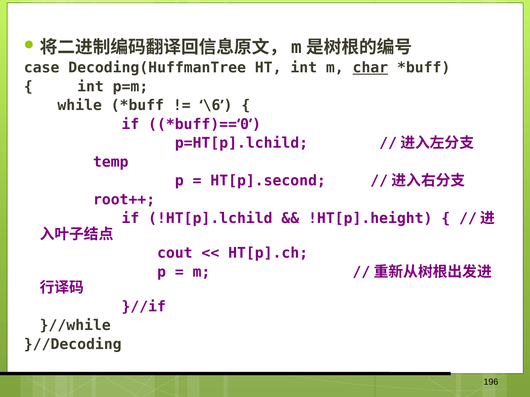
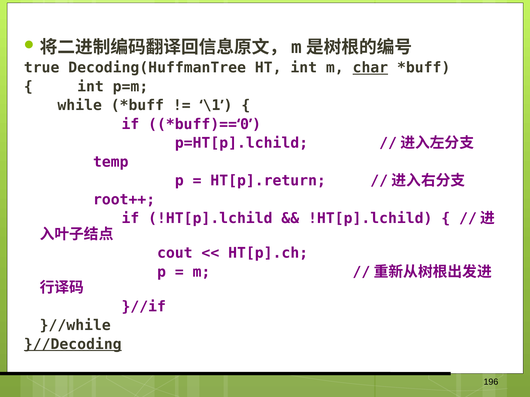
case: case -> true (42, 68)
\6: \6 -> \1 (212, 106)
HT[p].second: HT[p].second -> HT[p].return (268, 181)
!HT[p].height: !HT[p].height -> !HT[p].lchild (370, 219)
}//Decoding underline: none -> present (73, 345)
